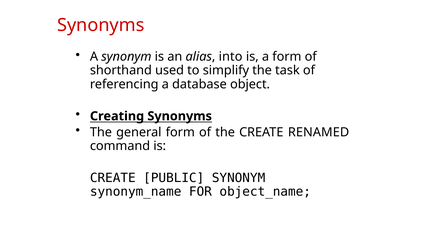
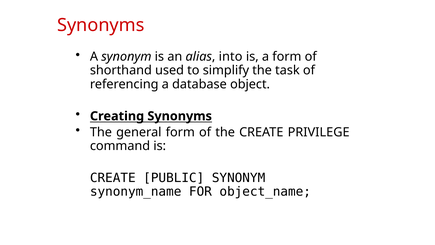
RENAMED: RENAMED -> PRIVILEGE (319, 132)
